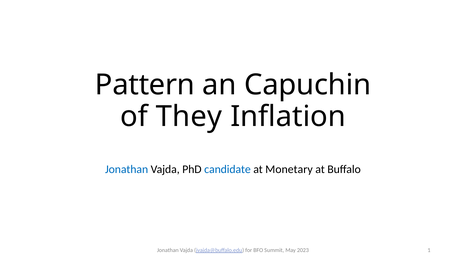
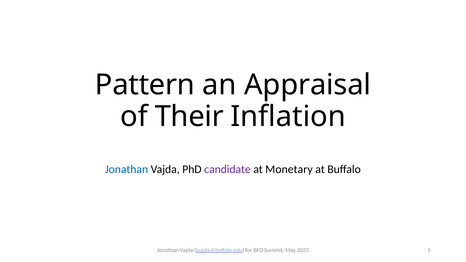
Capuchin: Capuchin -> Appraisal (308, 85)
They: They -> Their (189, 116)
candidate colour: blue -> purple (227, 169)
